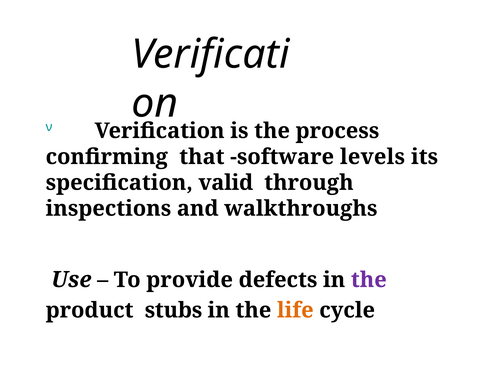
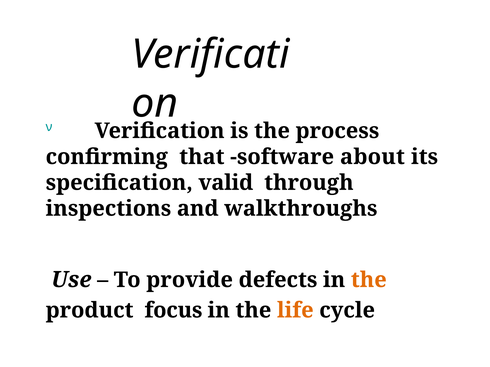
levels: levels -> about (372, 157)
the colour: purple -> orange (369, 280)
stubs: stubs -> focus (173, 311)
